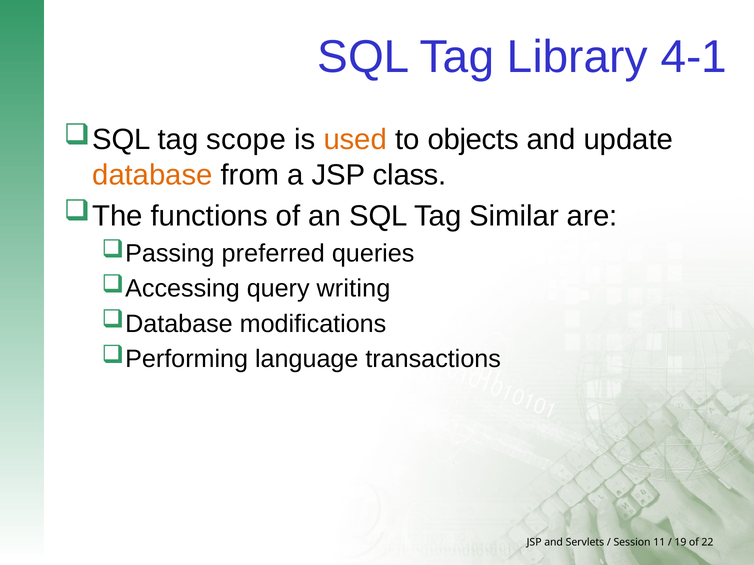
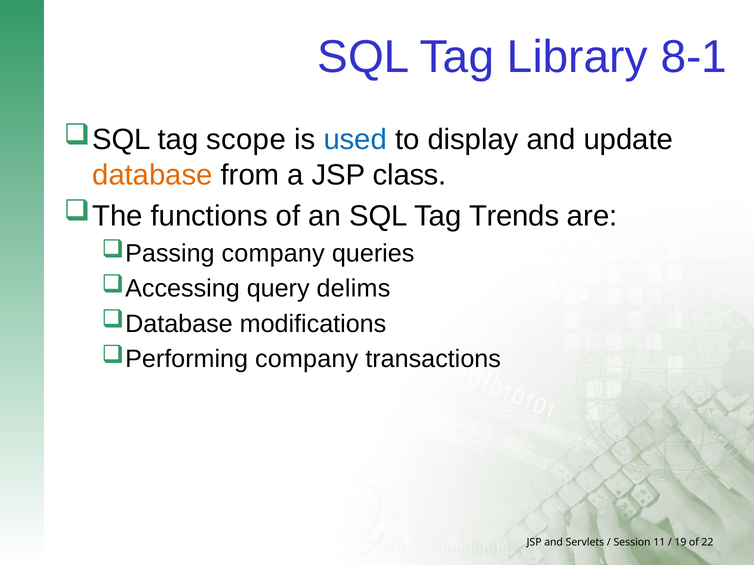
4-1: 4-1 -> 8-1 (694, 57)
used colour: orange -> blue (355, 140)
objects: objects -> display (473, 140)
Similar: Similar -> Trends (514, 216)
preferred: preferred -> company (273, 254)
writing: writing -> delims (353, 289)
language: language -> company (307, 359)
